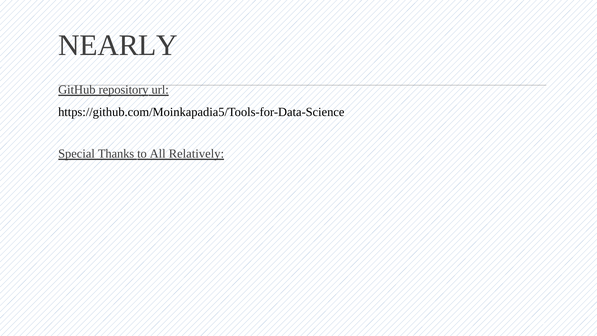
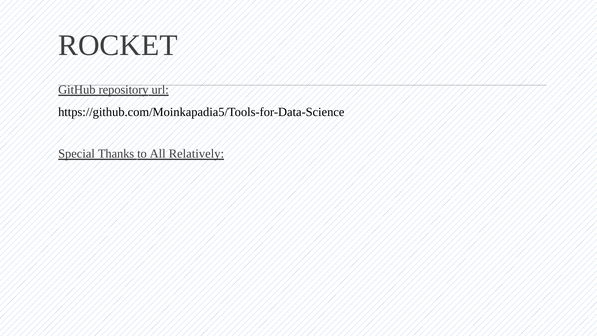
NEARLY: NEARLY -> ROCKET (118, 45)
